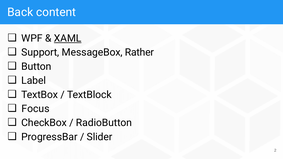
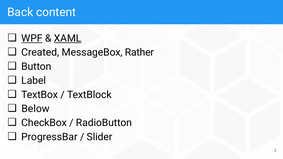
WPF underline: none -> present (32, 38)
Support: Support -> Created (40, 52)
Focus: Focus -> Below (36, 109)
